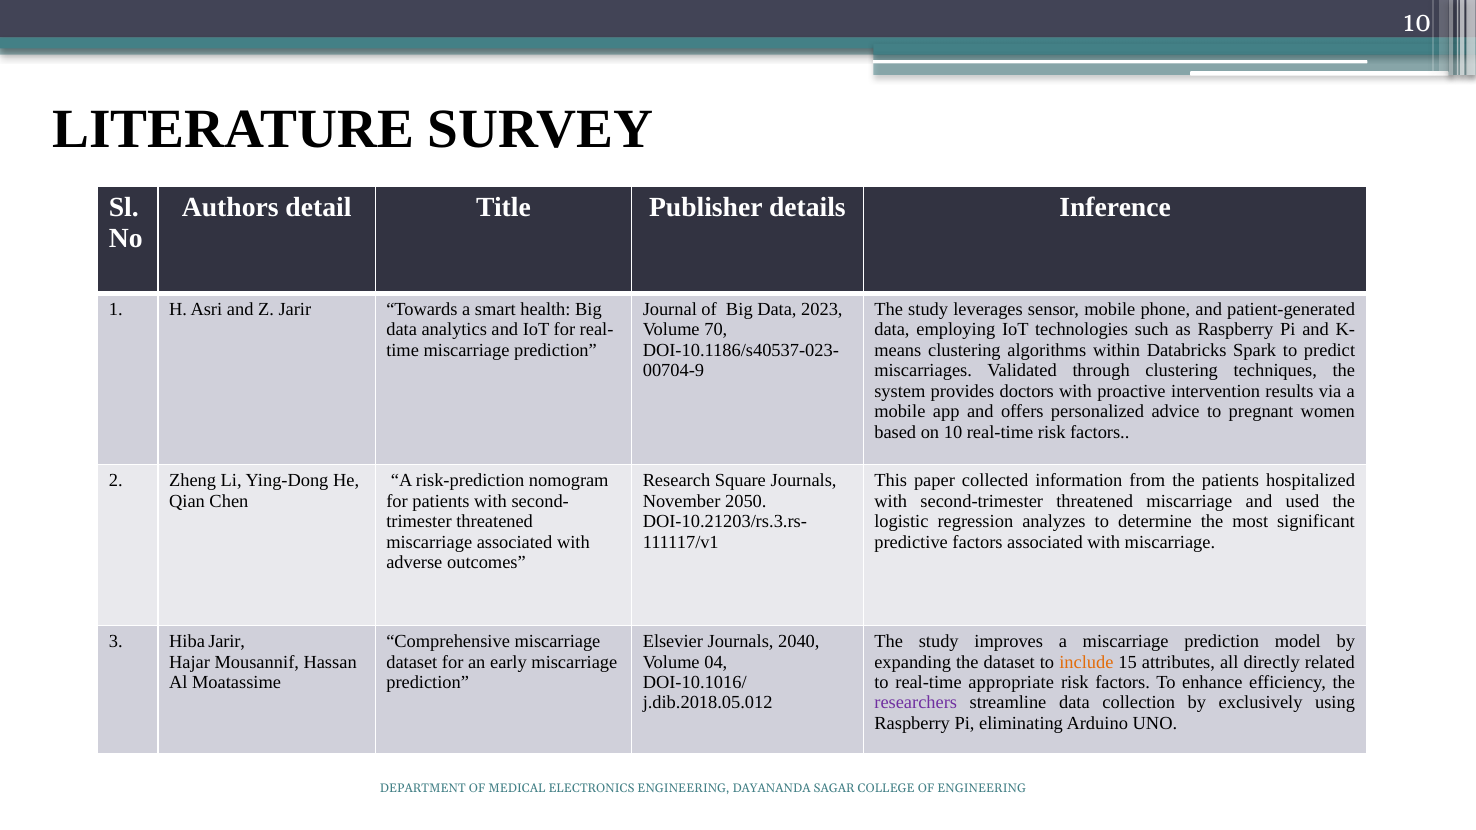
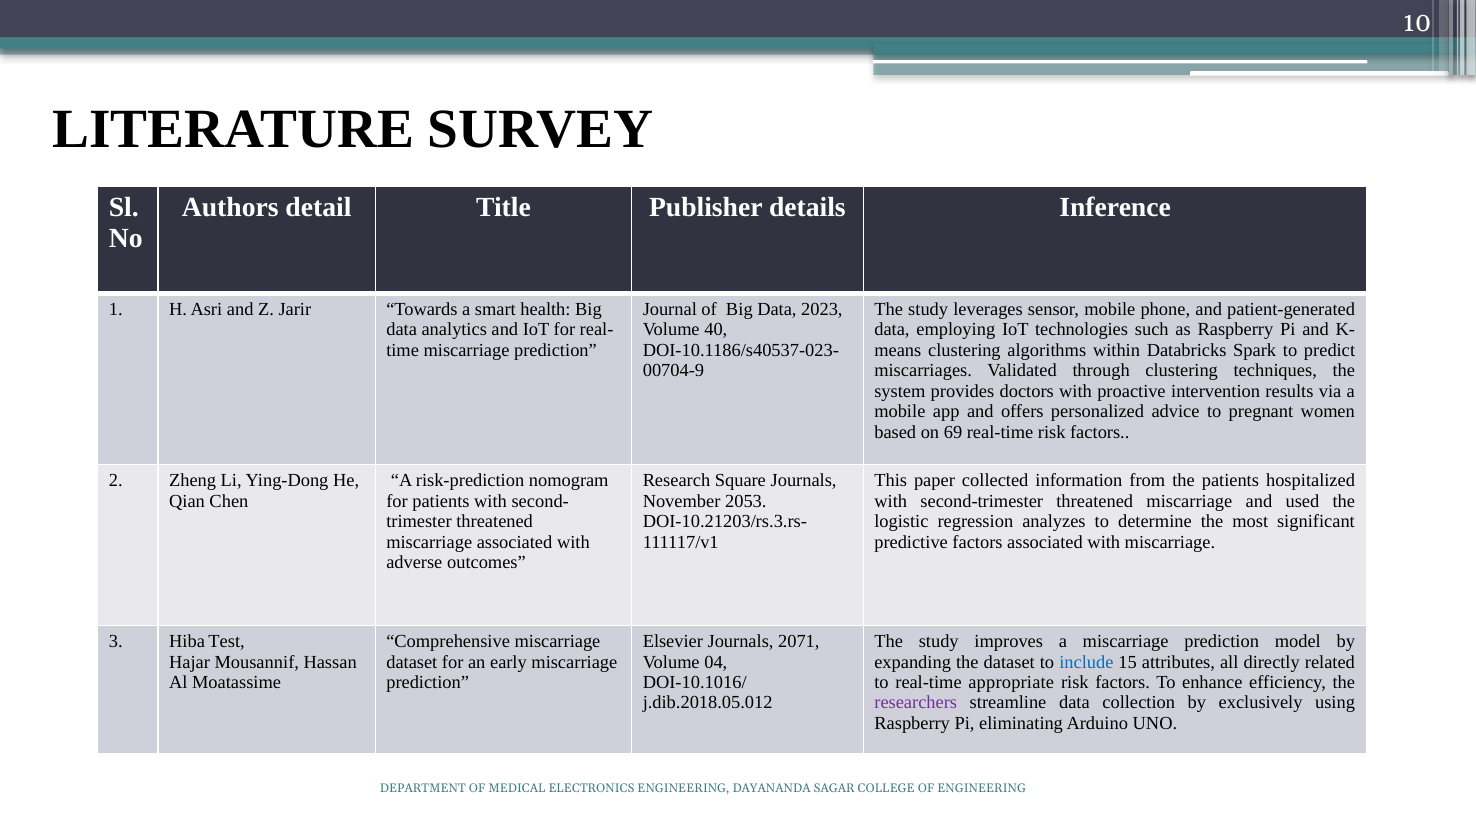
70: 70 -> 40 (716, 330)
on 10: 10 -> 69 (953, 432)
2050: 2050 -> 2053 (746, 501)
Hiba Jarir: Jarir -> Test (227, 642)
2040: 2040 -> 2071 (799, 642)
include colour: orange -> blue (1086, 662)
